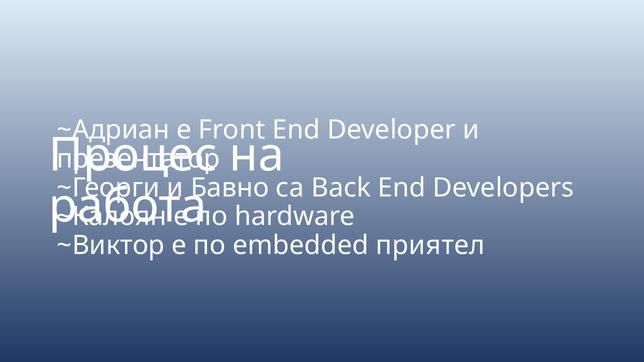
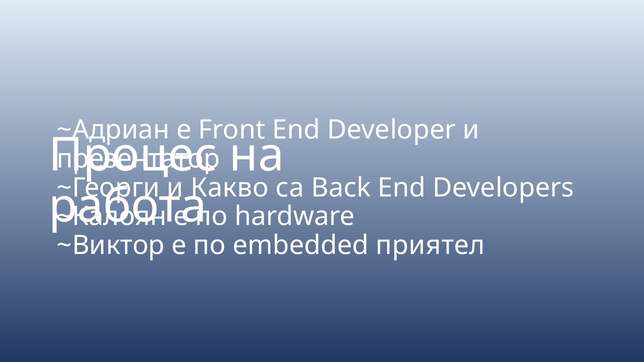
Бавно: Бавно -> Какво (230, 188)
